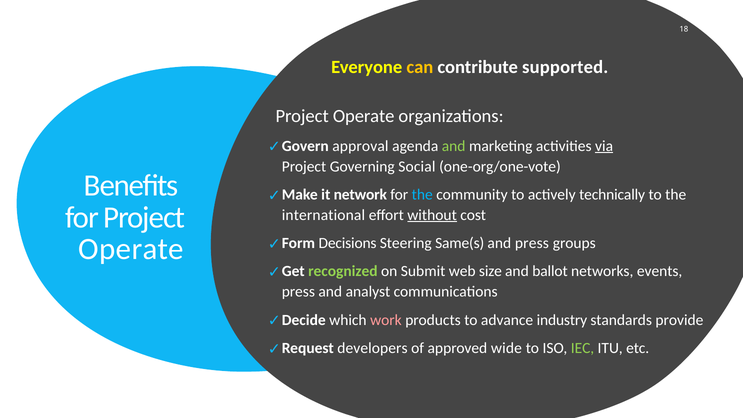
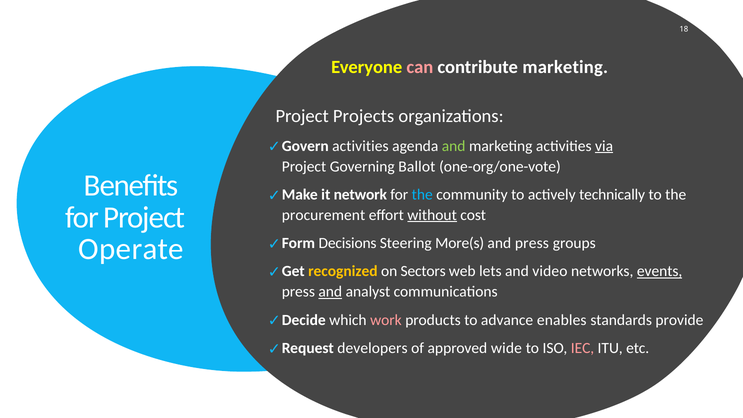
can colour: yellow -> pink (420, 67)
contribute supported: supported -> marketing (565, 67)
Operate: Operate -> Projects (364, 116)
approval: approval -> activities (360, 146)
Social: Social -> Ballot (417, 166)
international: international -> procurement (323, 215)
Same(s: Same(s -> More(s (460, 243)
recognized colour: light green -> yellow (343, 271)
Submit: Submit -> Sectors (423, 271)
size: size -> lets (490, 271)
ballot: ballot -> video (550, 271)
events underline: none -> present (660, 271)
and underline: none -> present (330, 292)
industry: industry -> enables (562, 320)
IEC colour: light green -> pink (583, 348)
